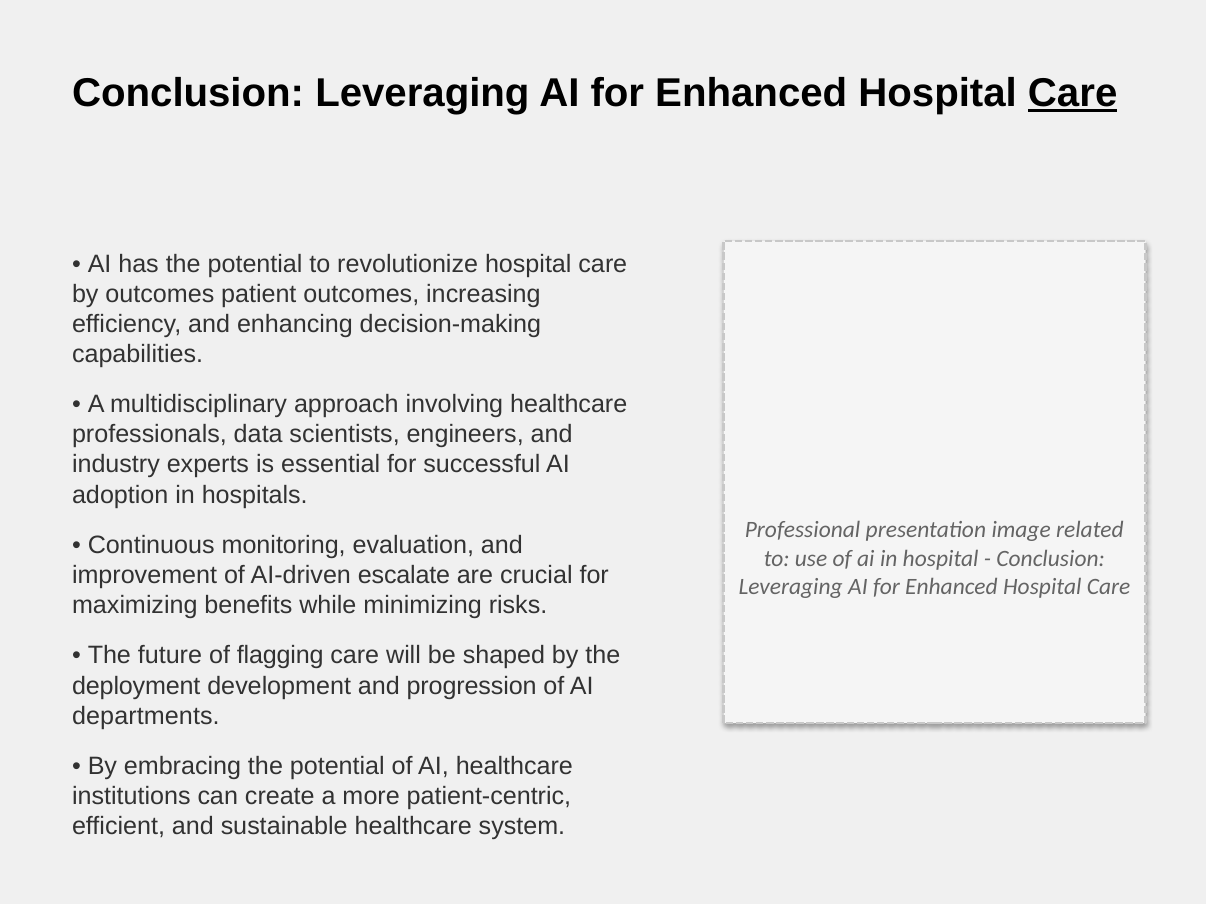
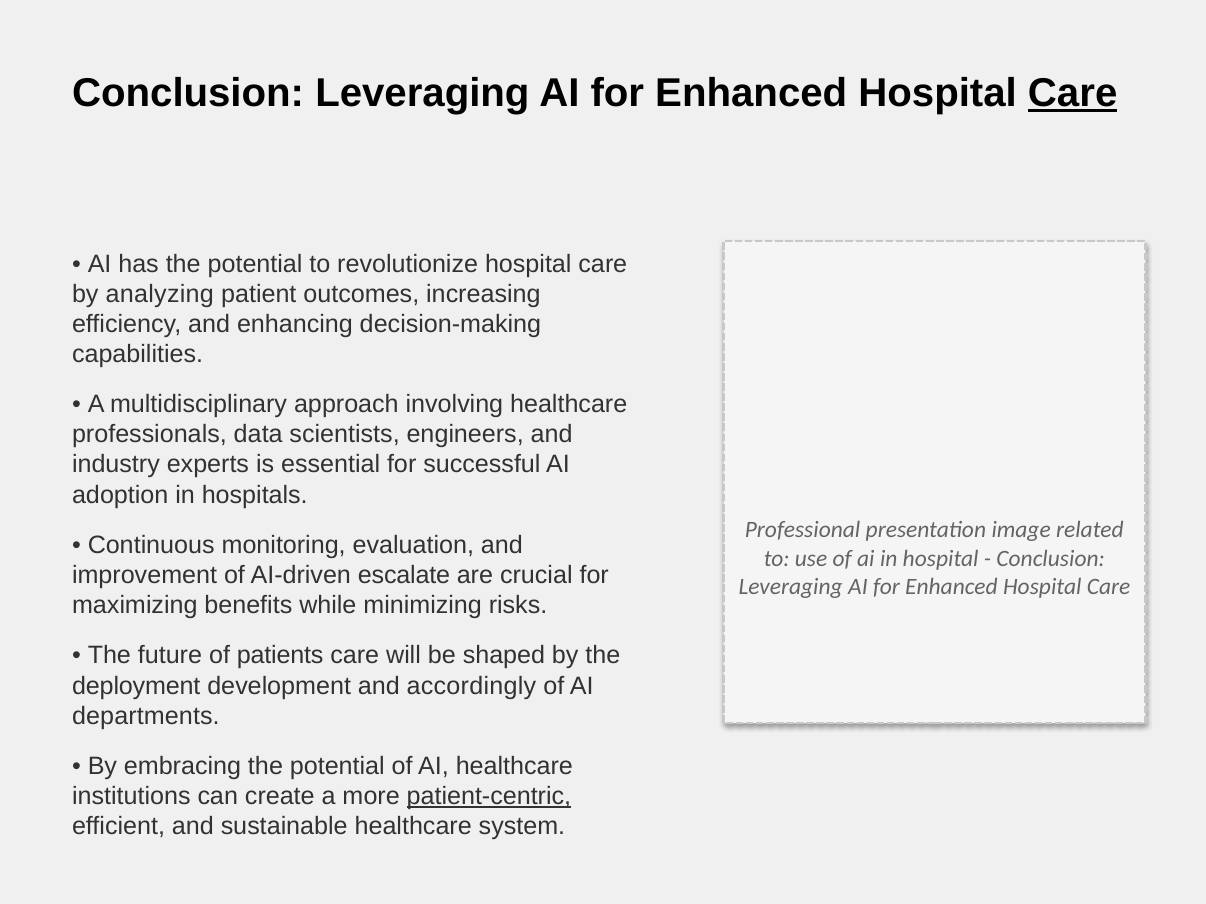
by outcomes: outcomes -> analyzing (160, 294)
flagging: flagging -> patients (280, 656)
progression: progression -> accordingly (471, 686)
patient-centric underline: none -> present (489, 797)
